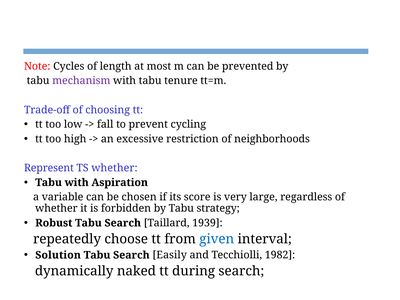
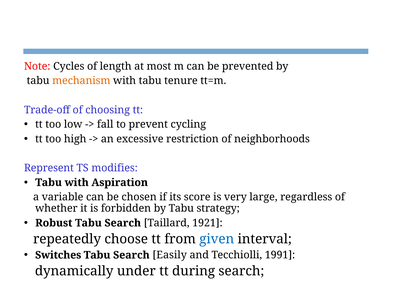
mechanism colour: purple -> orange (81, 81)
TS whether: whether -> modifies (115, 168)
1939: 1939 -> 1921 (207, 223)
Solution: Solution -> Switches (58, 255)
1982: 1982 -> 1991 (280, 255)
naked: naked -> under (136, 271)
